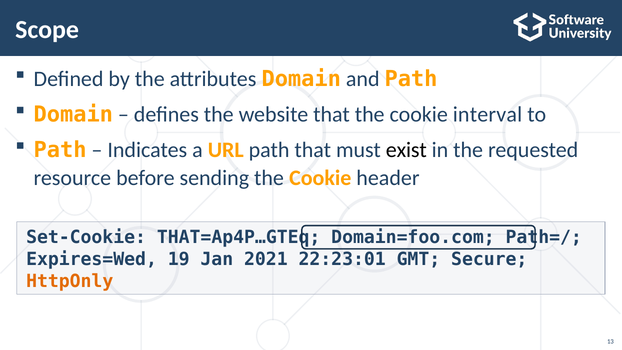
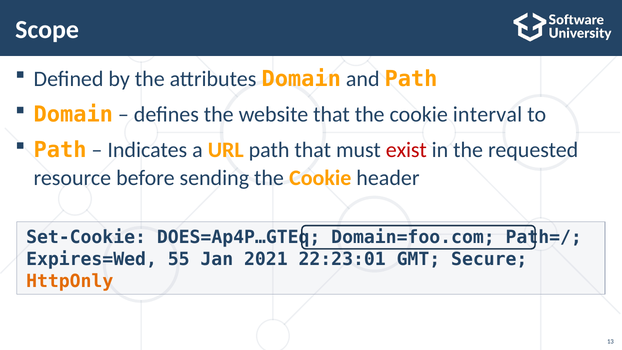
exist colour: black -> red (406, 150)
THAT=Ap4P…GTEq: THAT=Ap4P…GTEq -> DOES=Ap4P…GTEq (239, 237)
19: 19 -> 55 (179, 259)
